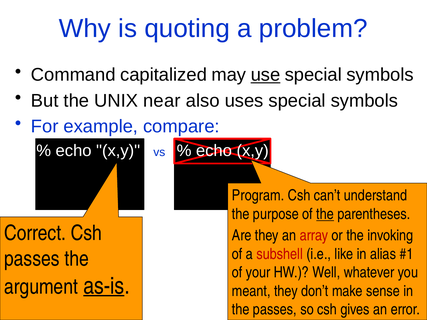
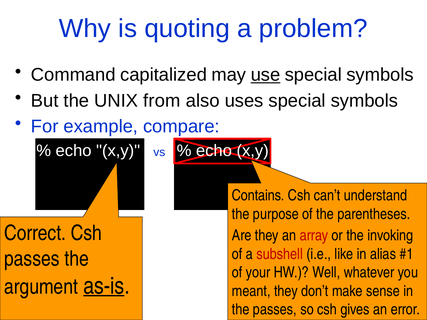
near: near -> from (162, 101)
Program: Program -> Contains (258, 196)
the underline: present -> none (325, 214)
